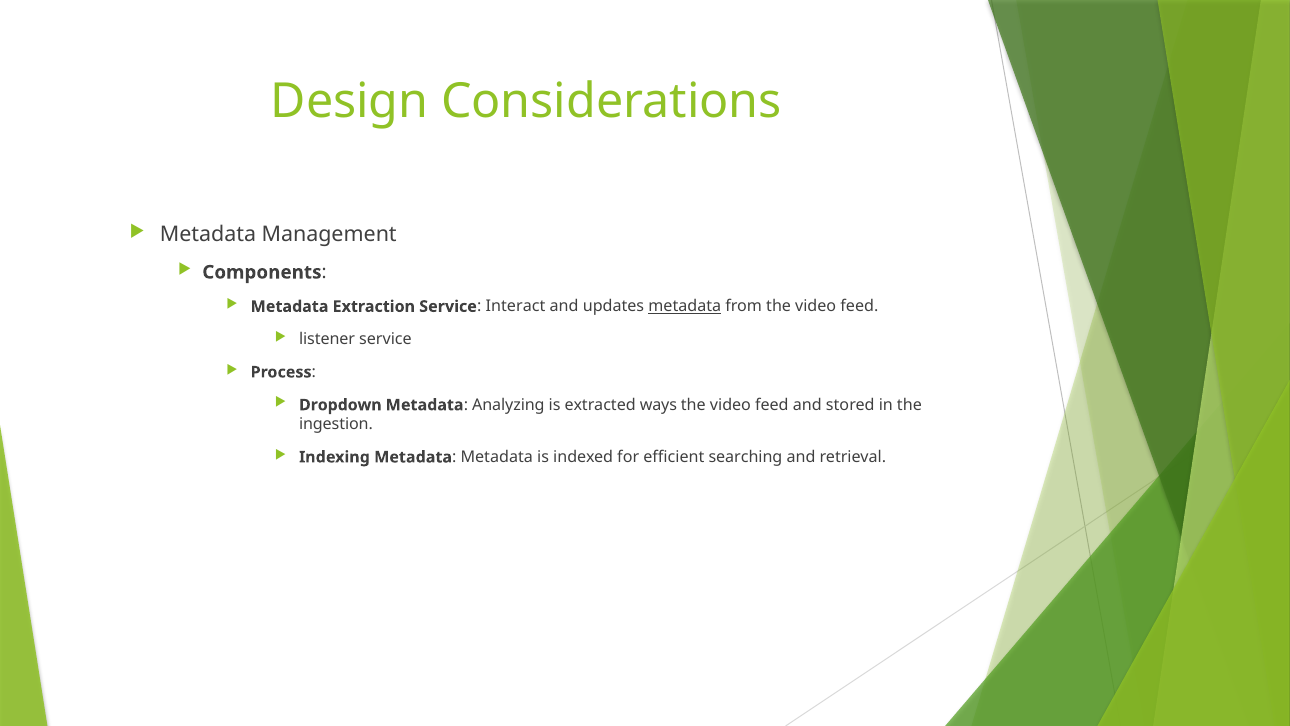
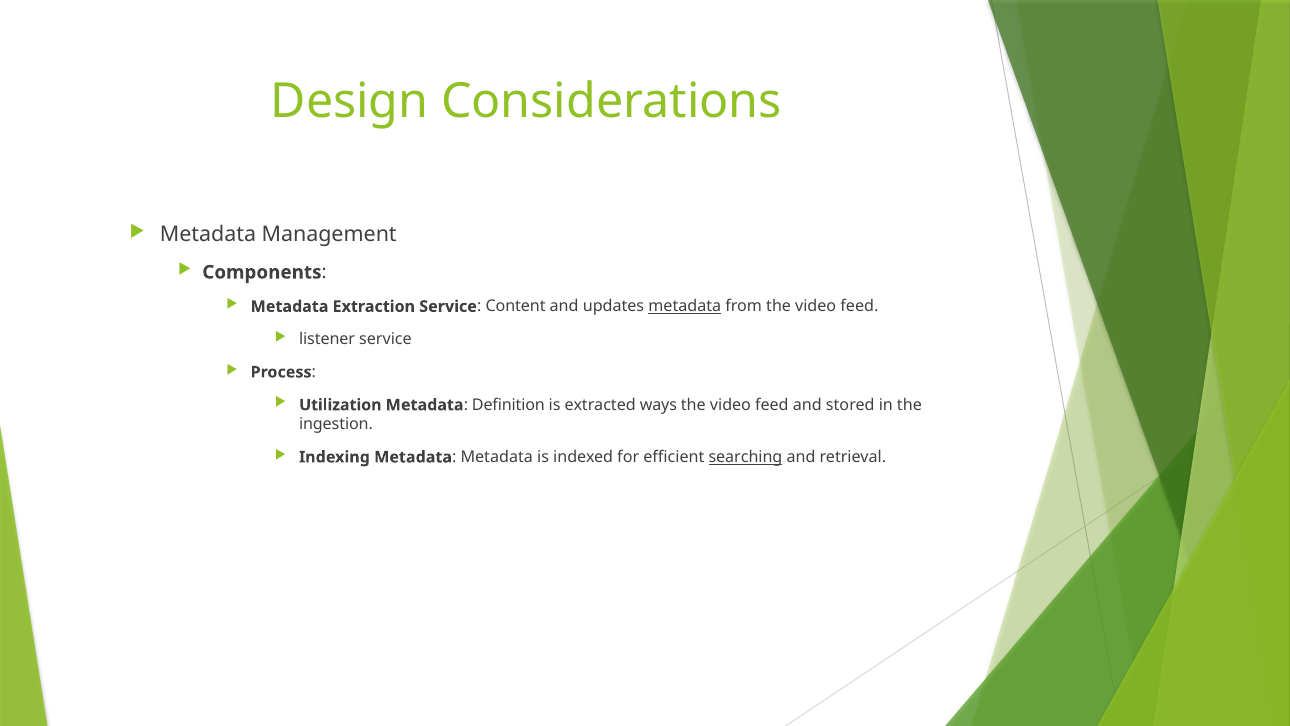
Interact: Interact -> Content (516, 306)
Dropdown: Dropdown -> Utilization (340, 405)
Analyzing: Analyzing -> Definition (508, 405)
searching underline: none -> present (745, 457)
